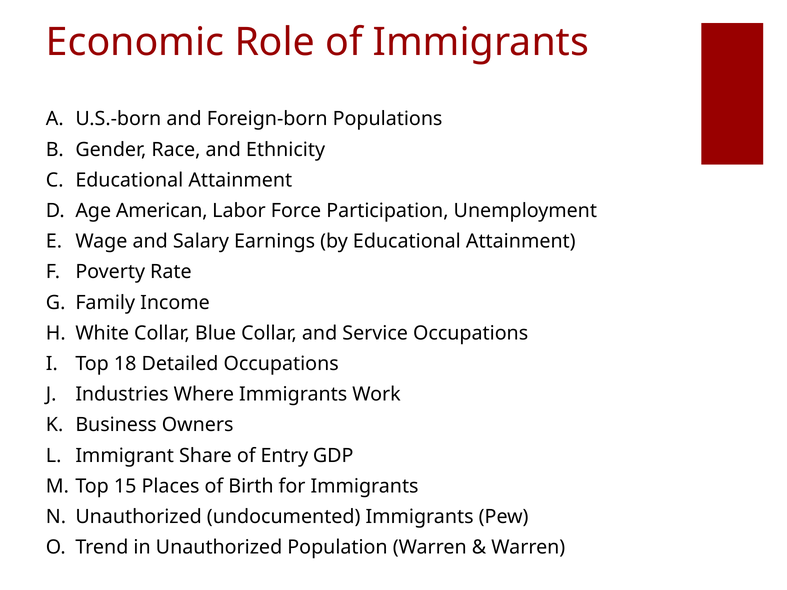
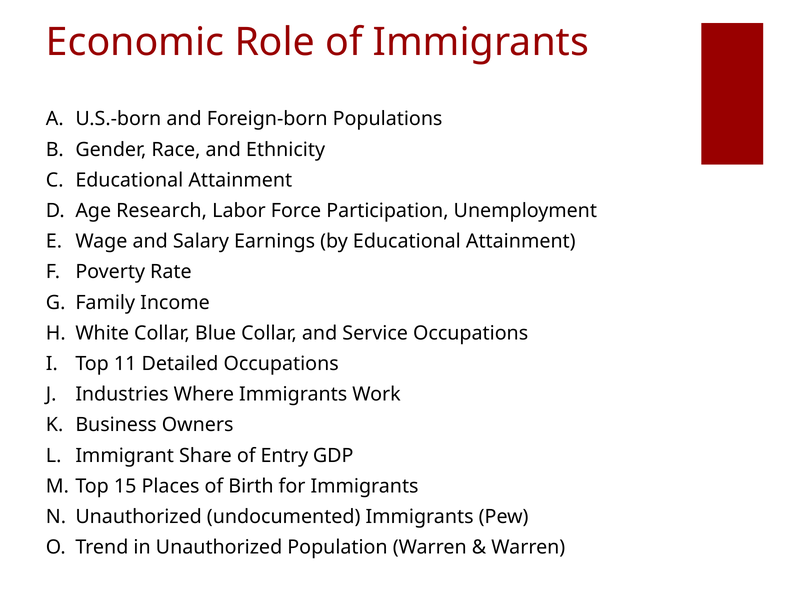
American: American -> Research (162, 211)
18: 18 -> 11 (125, 364)
